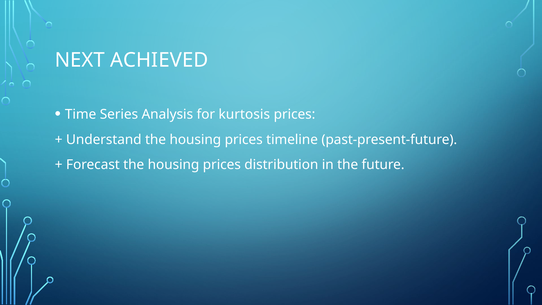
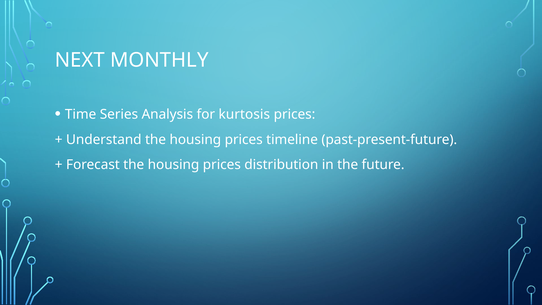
ACHIEVED: ACHIEVED -> MONTHLY (159, 60)
